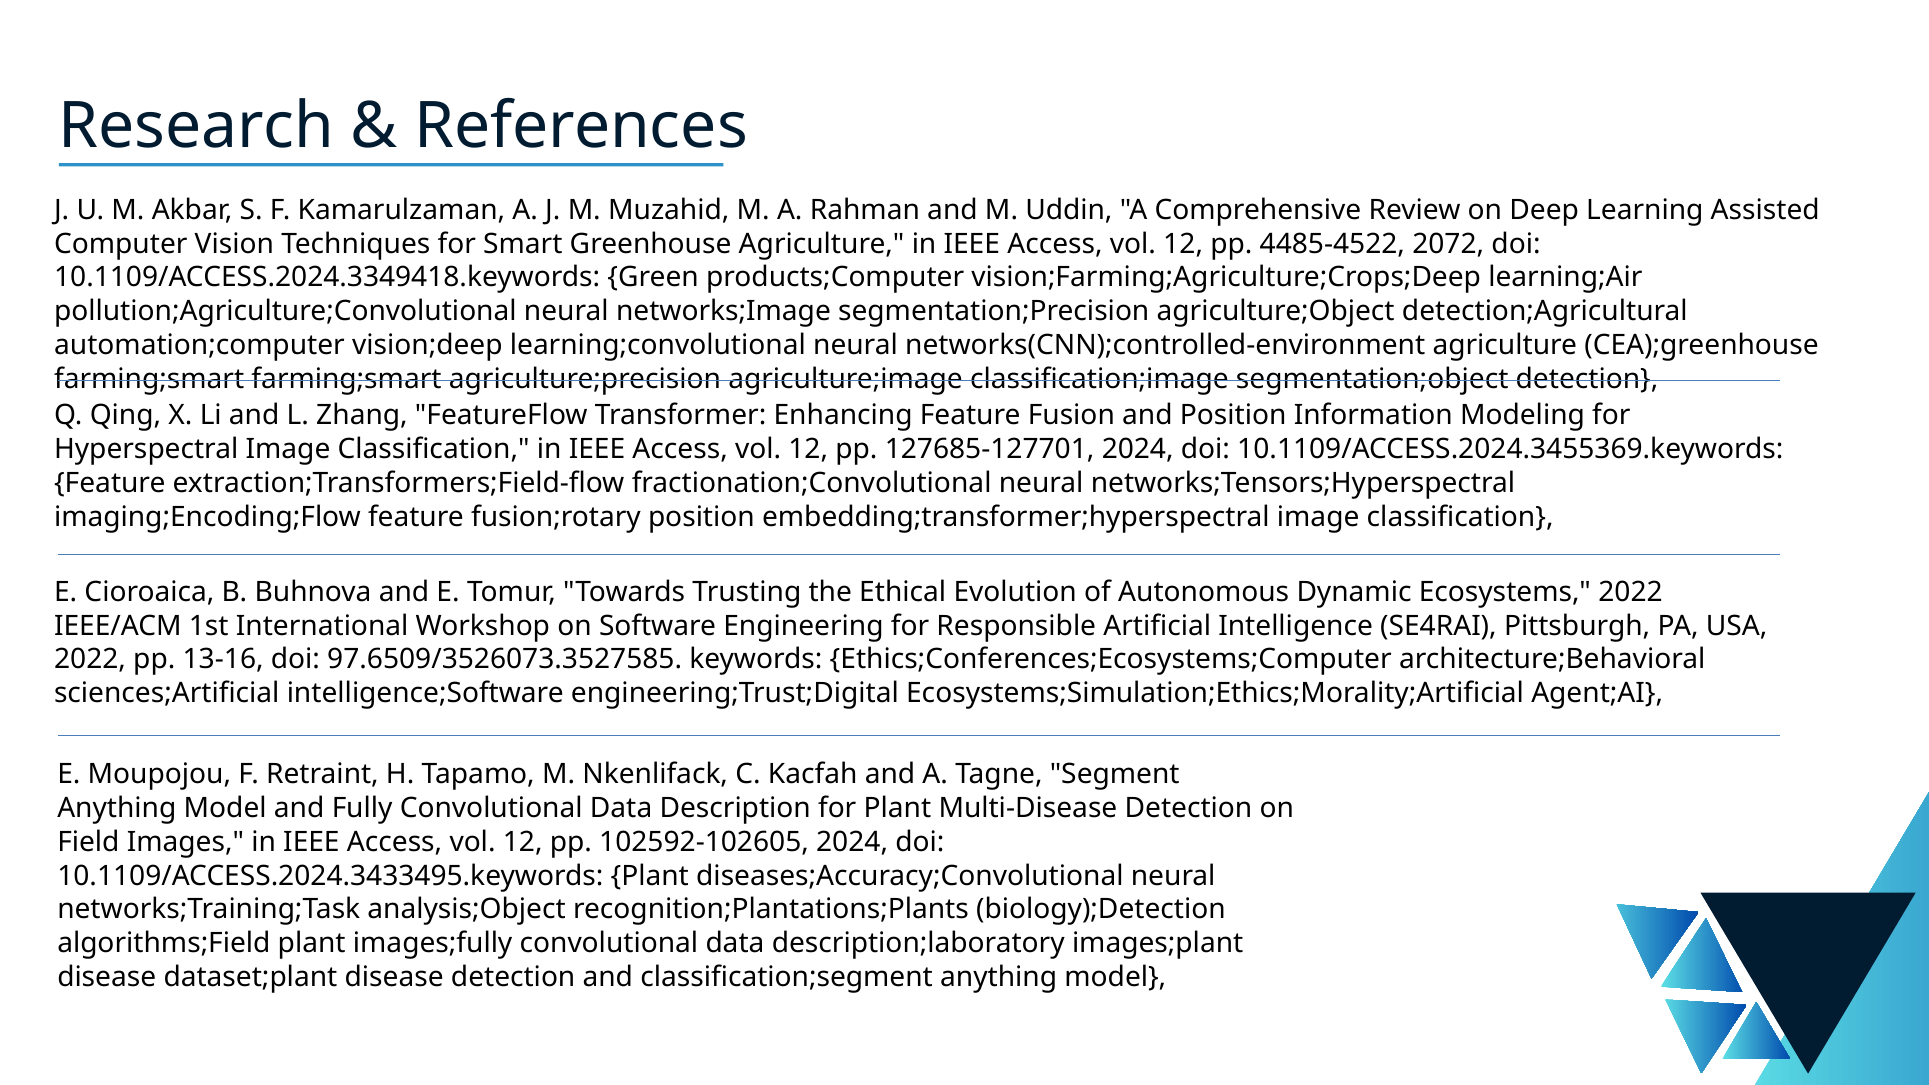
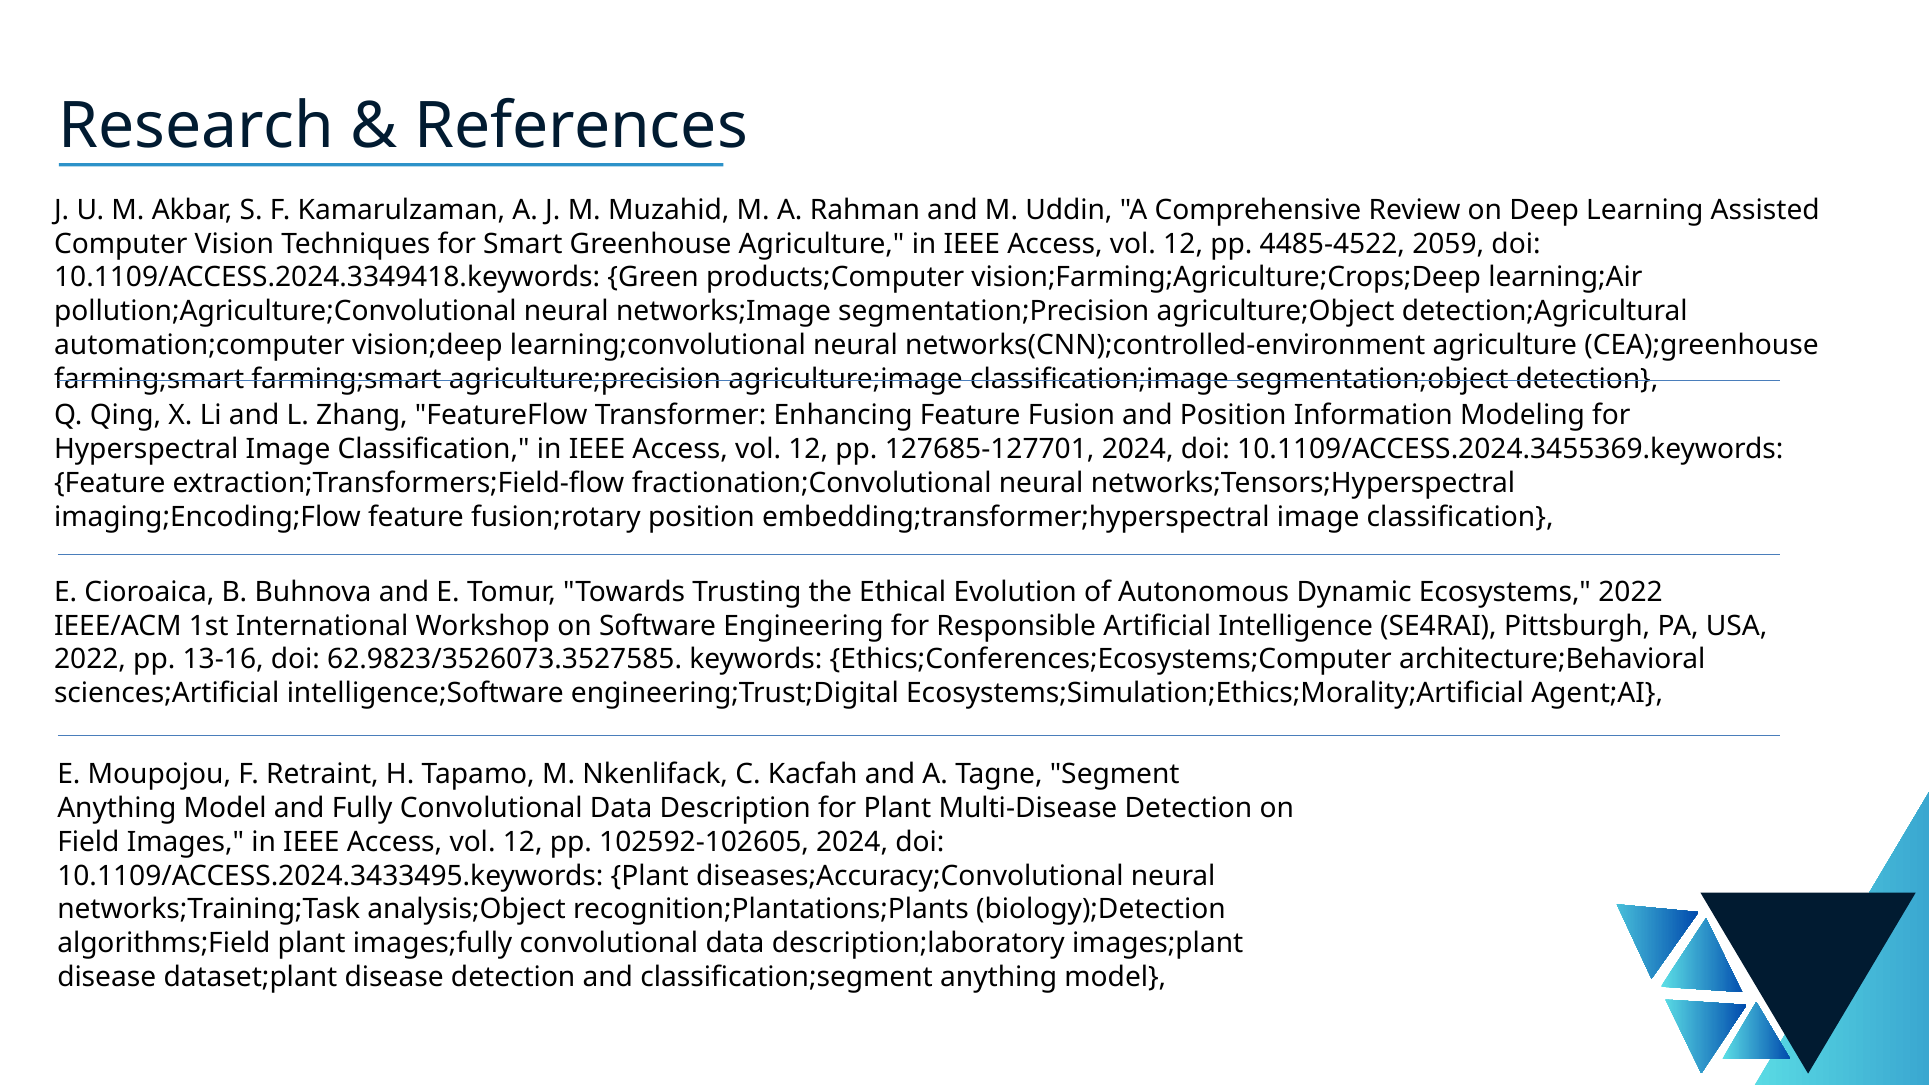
2072: 2072 -> 2059 (1448, 244)
97.6509/3526073.3527585: 97.6509/3526073.3527585 -> 62.9823/3526073.3527585 (505, 660)
